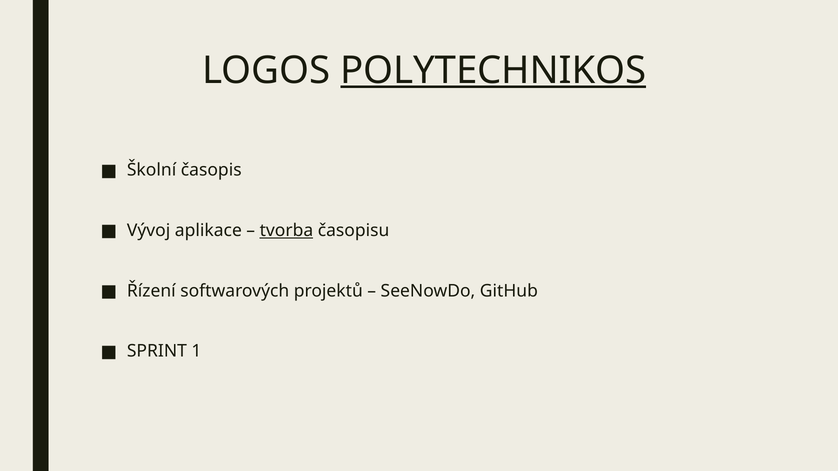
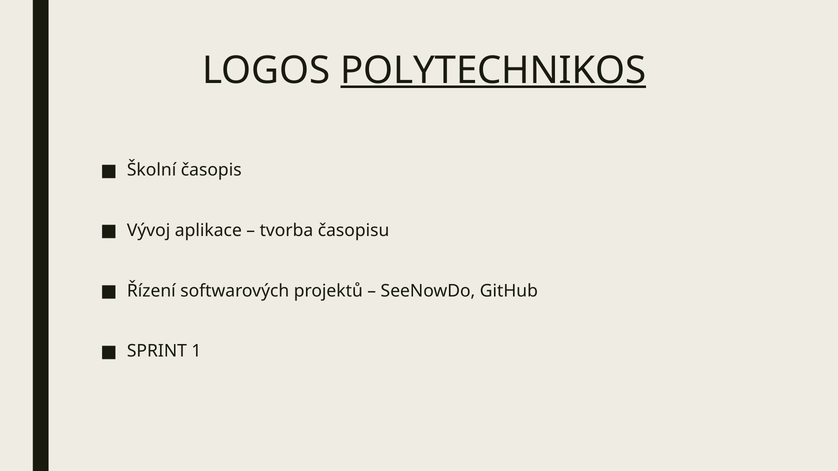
tvorba underline: present -> none (286, 231)
